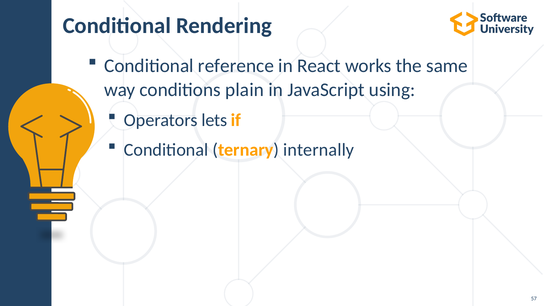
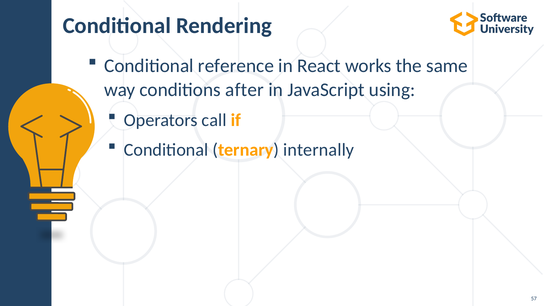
plain: plain -> after (245, 90)
lets: lets -> call (214, 120)
